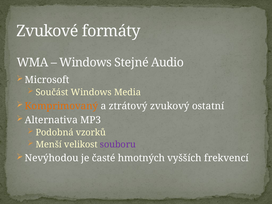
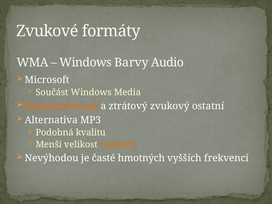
Stejné: Stejné -> Barvy (131, 62)
vzorků: vzorků -> kvalitu (91, 132)
souboru colour: purple -> orange (118, 144)
